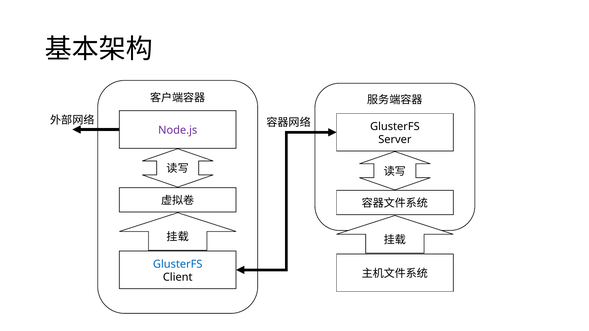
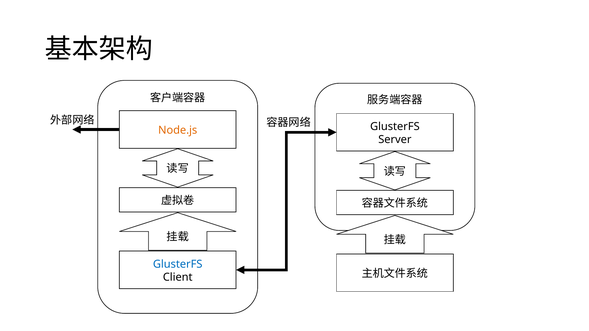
Node.js colour: purple -> orange (178, 130)
